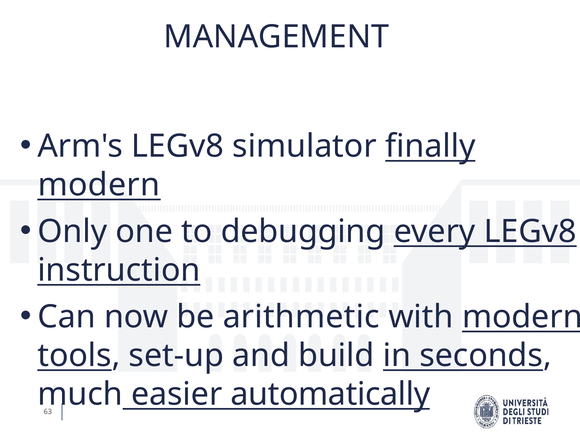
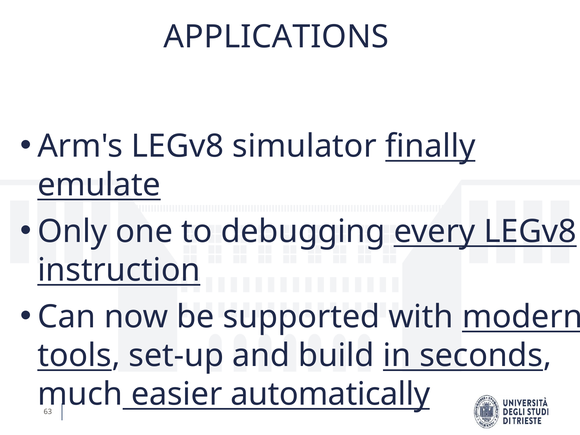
MANAGEMENT: MANAGEMENT -> APPLICATIONS (276, 37)
modern: modern -> emulate (99, 185)
arithmetic: arithmetic -> supported (301, 317)
